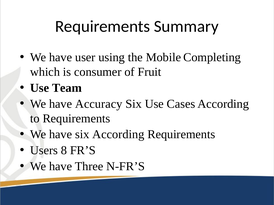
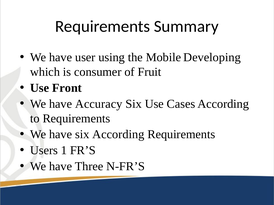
Completing: Completing -> Developing (212, 57)
Team: Team -> Front (67, 88)
8: 8 -> 1 (64, 151)
